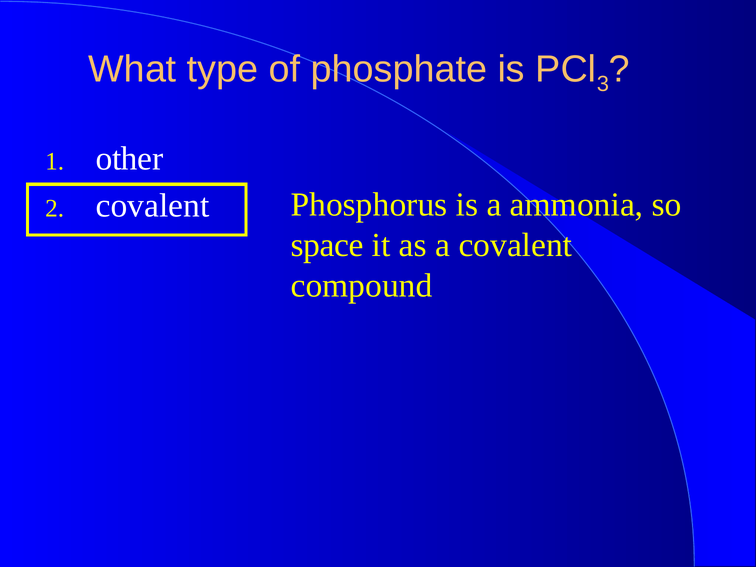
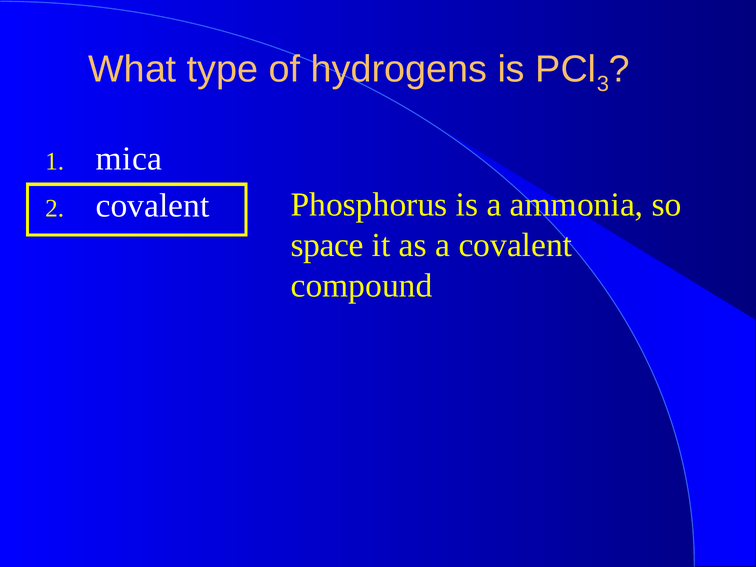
phosphate: phosphate -> hydrogens (399, 69)
other: other -> mica (129, 158)
